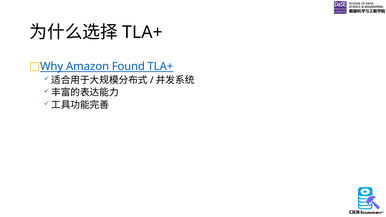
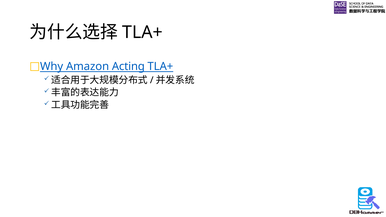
Found: Found -> Acting (128, 67)
